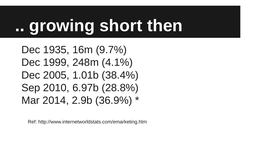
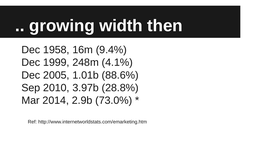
short: short -> width (121, 26)
1935: 1935 -> 1958 (56, 50)
9.7%: 9.7% -> 9.4% (111, 50)
38.4%: 38.4% -> 88.6% (120, 75)
6.97b: 6.97b -> 3.97b (86, 88)
36.9%: 36.9% -> 73.0% (114, 101)
